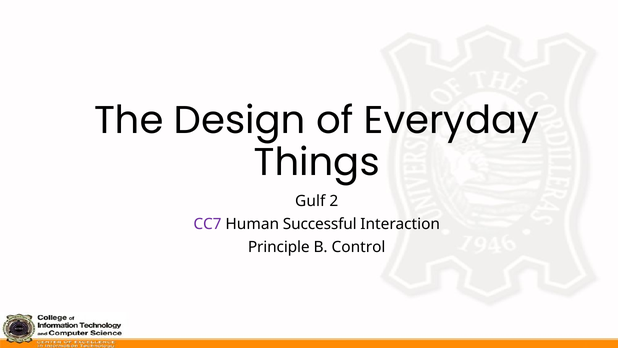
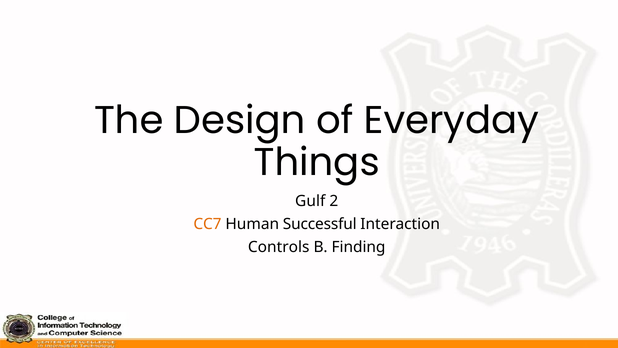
CC7 colour: purple -> orange (207, 224)
Principle: Principle -> Controls (279, 247)
Control: Control -> Finding (359, 247)
